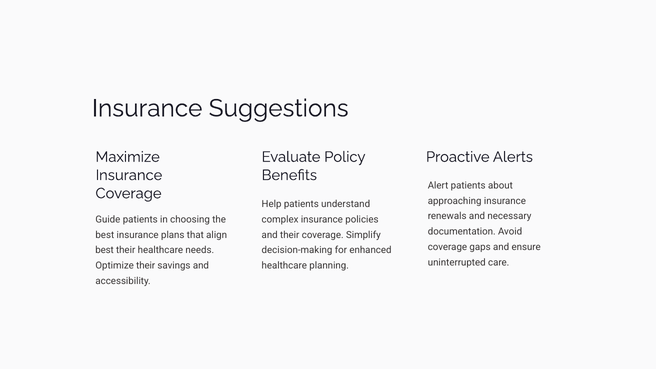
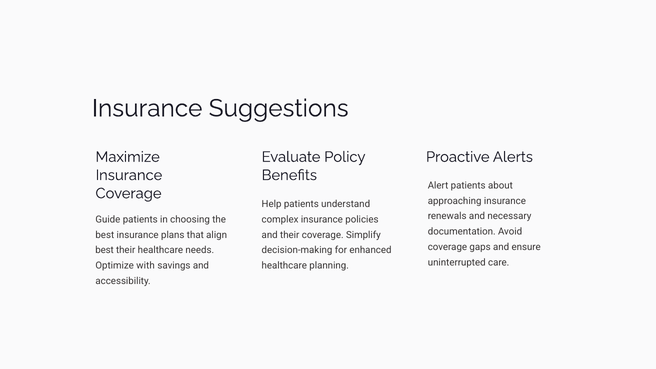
Optimize their: their -> with (146, 266)
